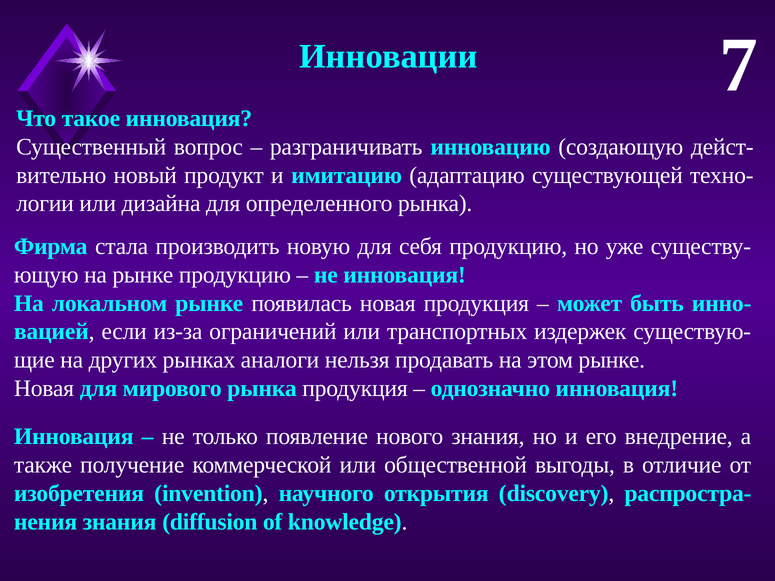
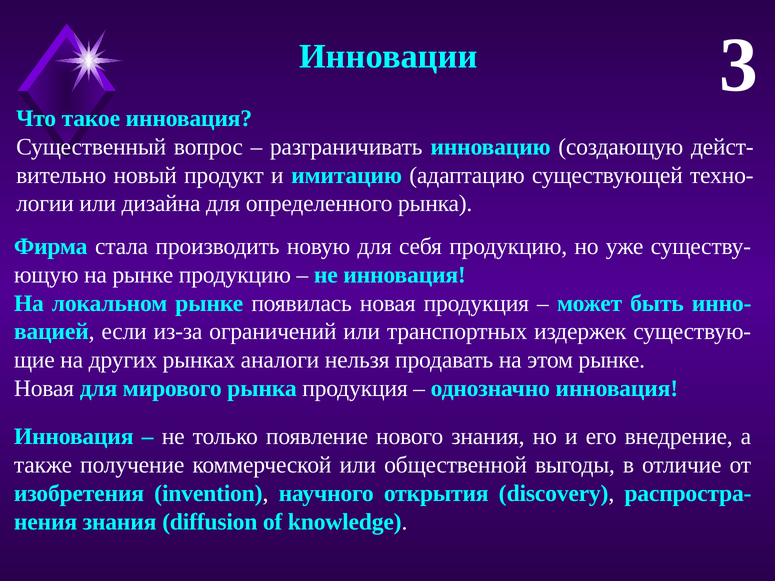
7: 7 -> 3 (739, 65)
